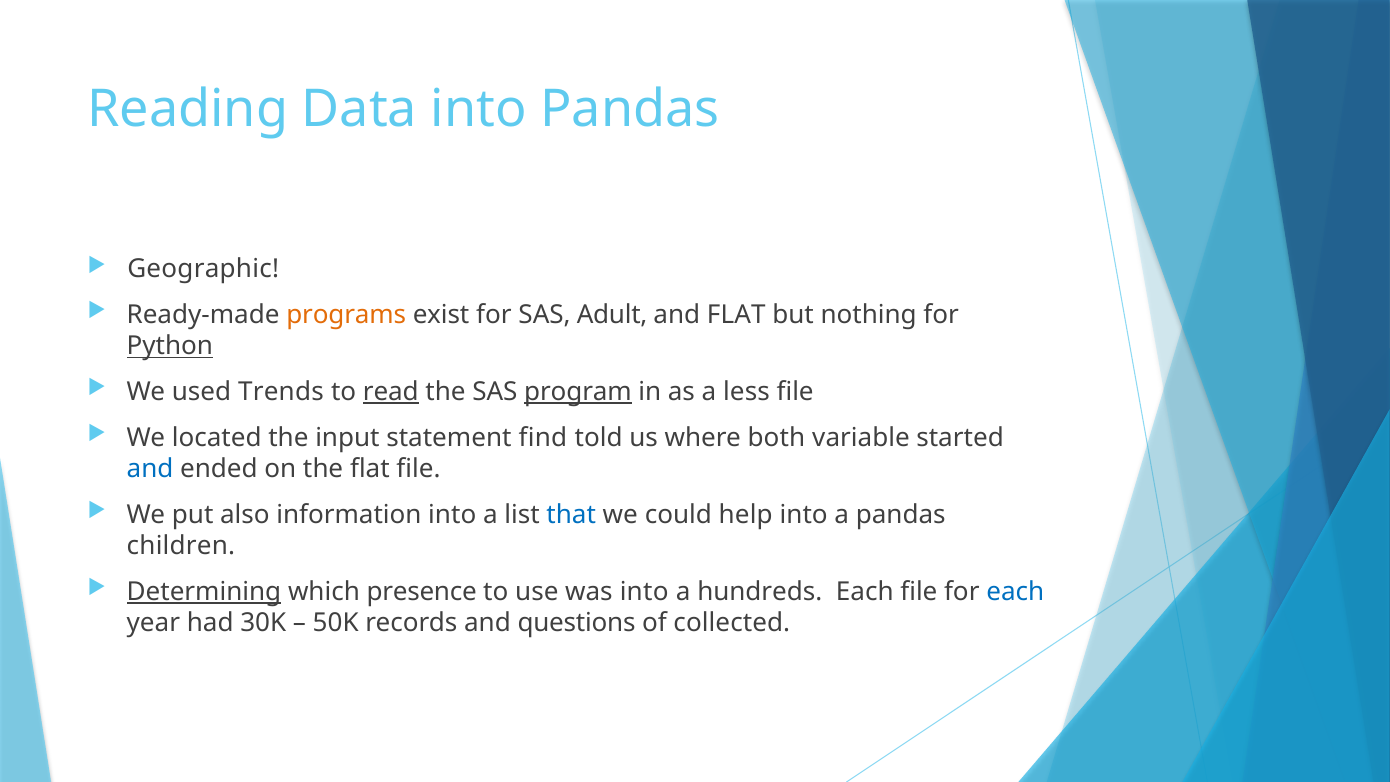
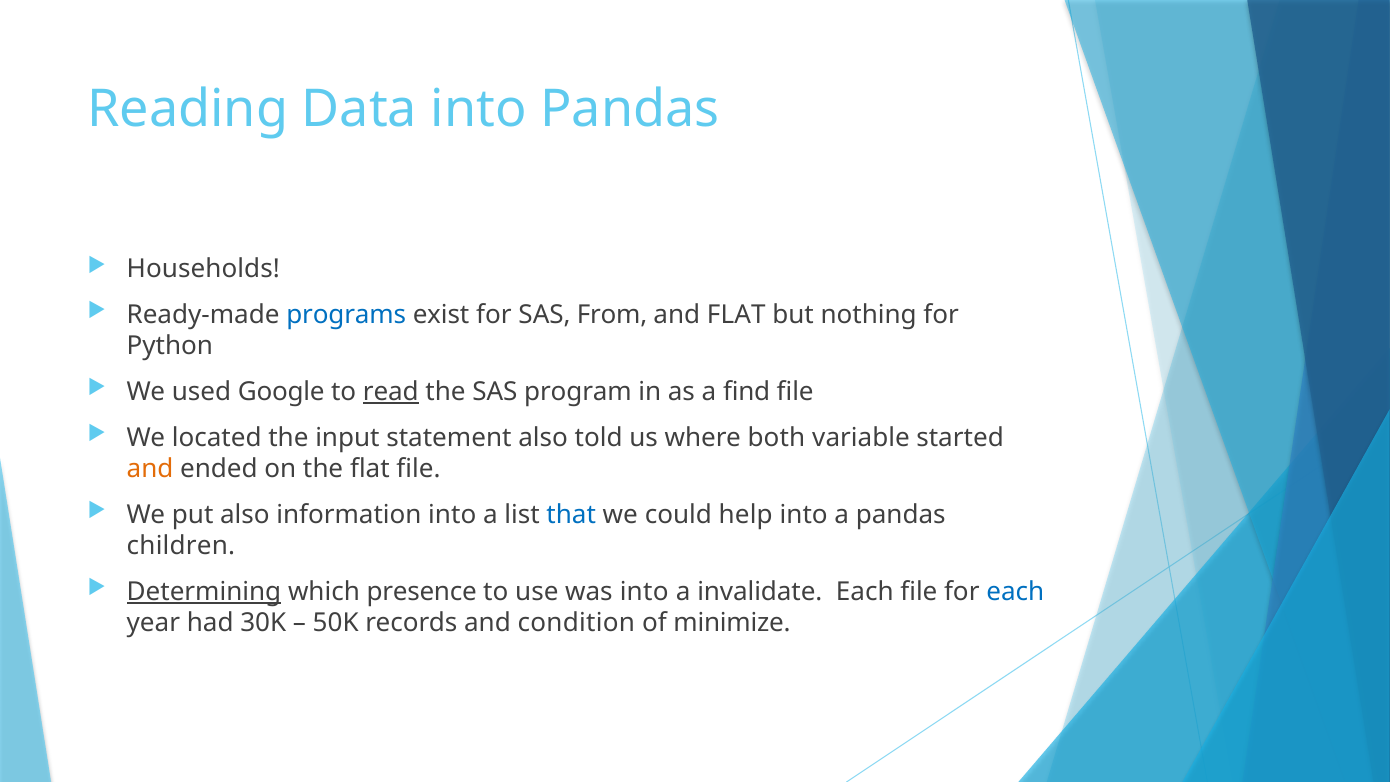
Geographic: Geographic -> Households (203, 269)
programs colour: orange -> blue (346, 315)
Adult: Adult -> From (612, 315)
Python underline: present -> none (170, 346)
Trends: Trends -> Google (281, 392)
program underline: present -> none (578, 392)
less: less -> find (747, 392)
statement find: find -> also (543, 438)
and colour: blue -> orange (150, 469)
hundreds: hundreds -> invalidate (760, 592)
questions: questions -> condition (576, 623)
collected: collected -> minimize (732, 623)
